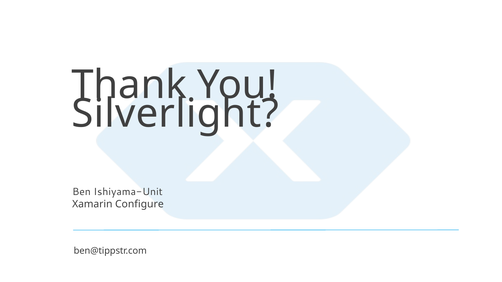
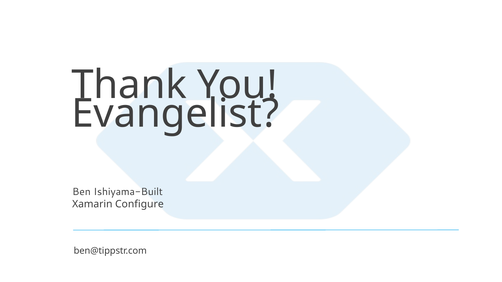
Silverlight: Silverlight -> Evangelist (175, 114)
Ishiyama-Unit: Ishiyama-Unit -> Ishiyama-Built (128, 192)
